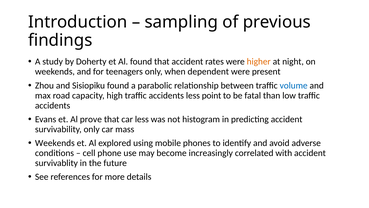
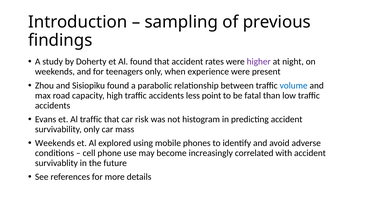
higher colour: orange -> purple (259, 62)
dependent: dependent -> experience (208, 72)
Al prove: prove -> traffic (91, 119)
car less: less -> risk (142, 119)
